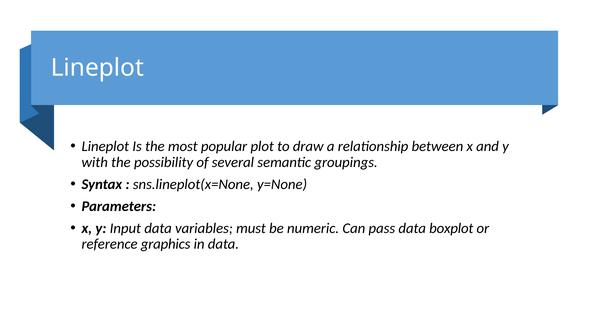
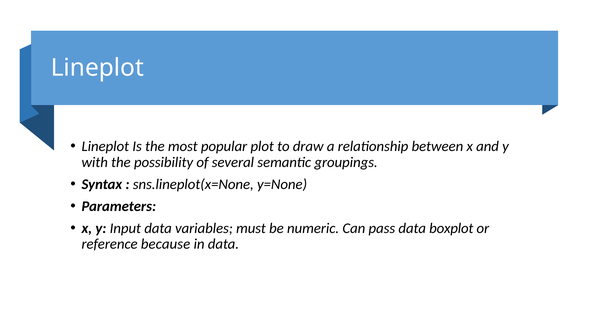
graphics: graphics -> because (166, 244)
